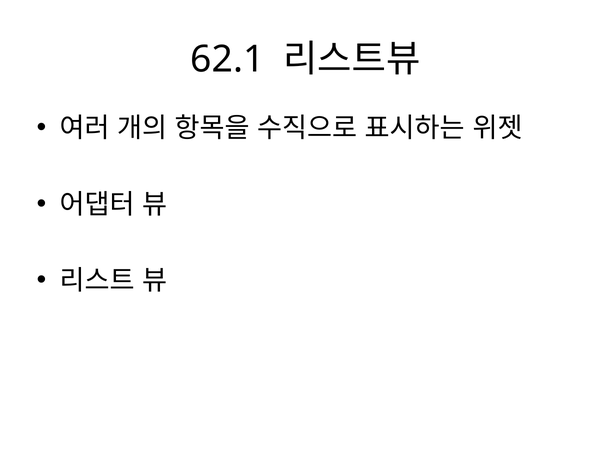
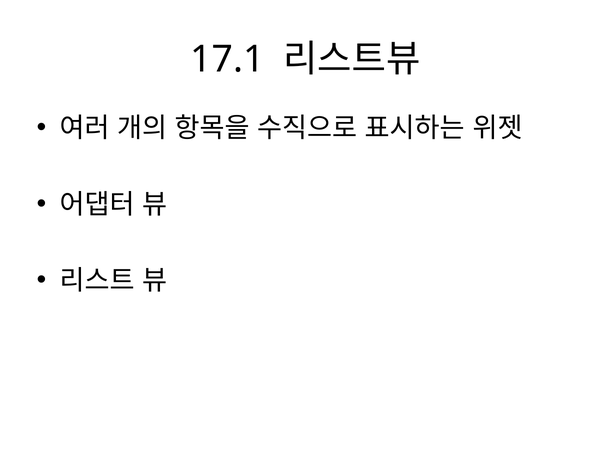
62.1: 62.1 -> 17.1 (227, 59)
